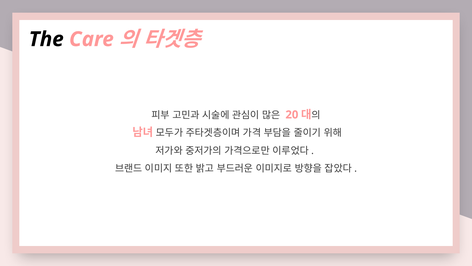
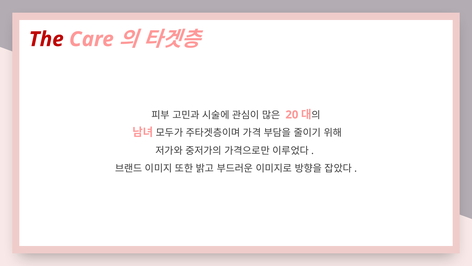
The colour: black -> red (46, 39)
